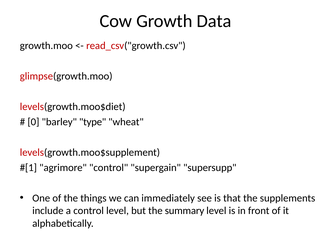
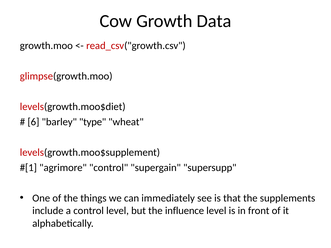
0: 0 -> 6 (33, 122)
summary: summary -> influence (185, 211)
